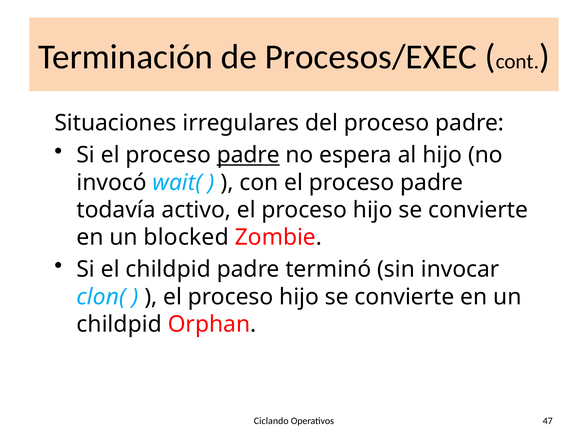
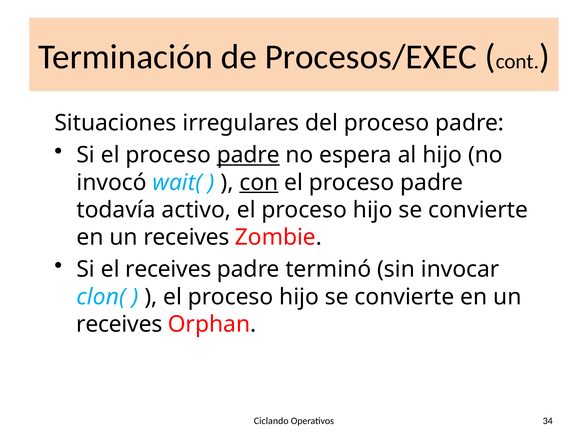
con underline: none -> present (259, 182)
blocked: blocked -> receives (186, 237)
el childpid: childpid -> receives (168, 269)
childpid: childpid -> receives (119, 324)
47: 47 -> 34 (548, 421)
